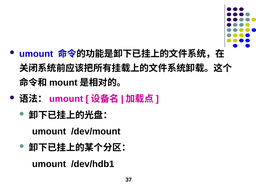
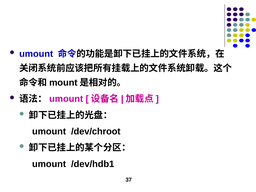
/dev/mount: /dev/mount -> /dev/chroot (96, 131)
